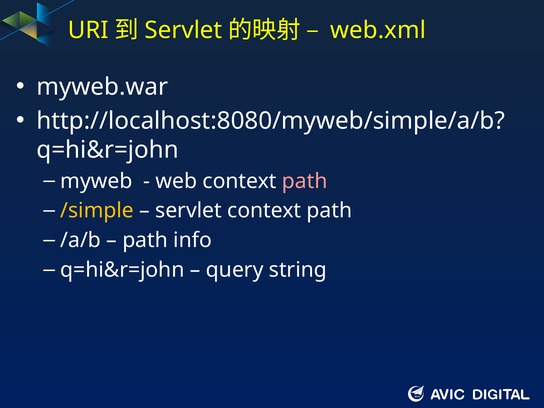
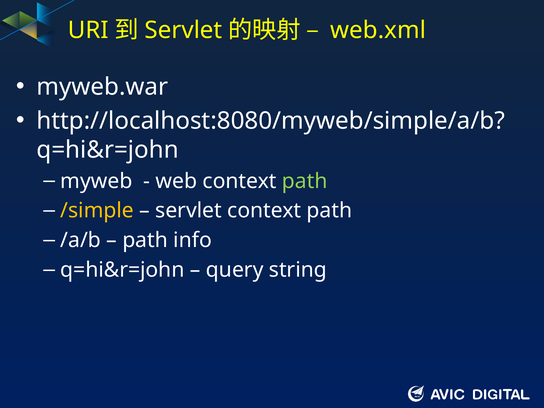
path colour: pink -> light green (305, 181)
